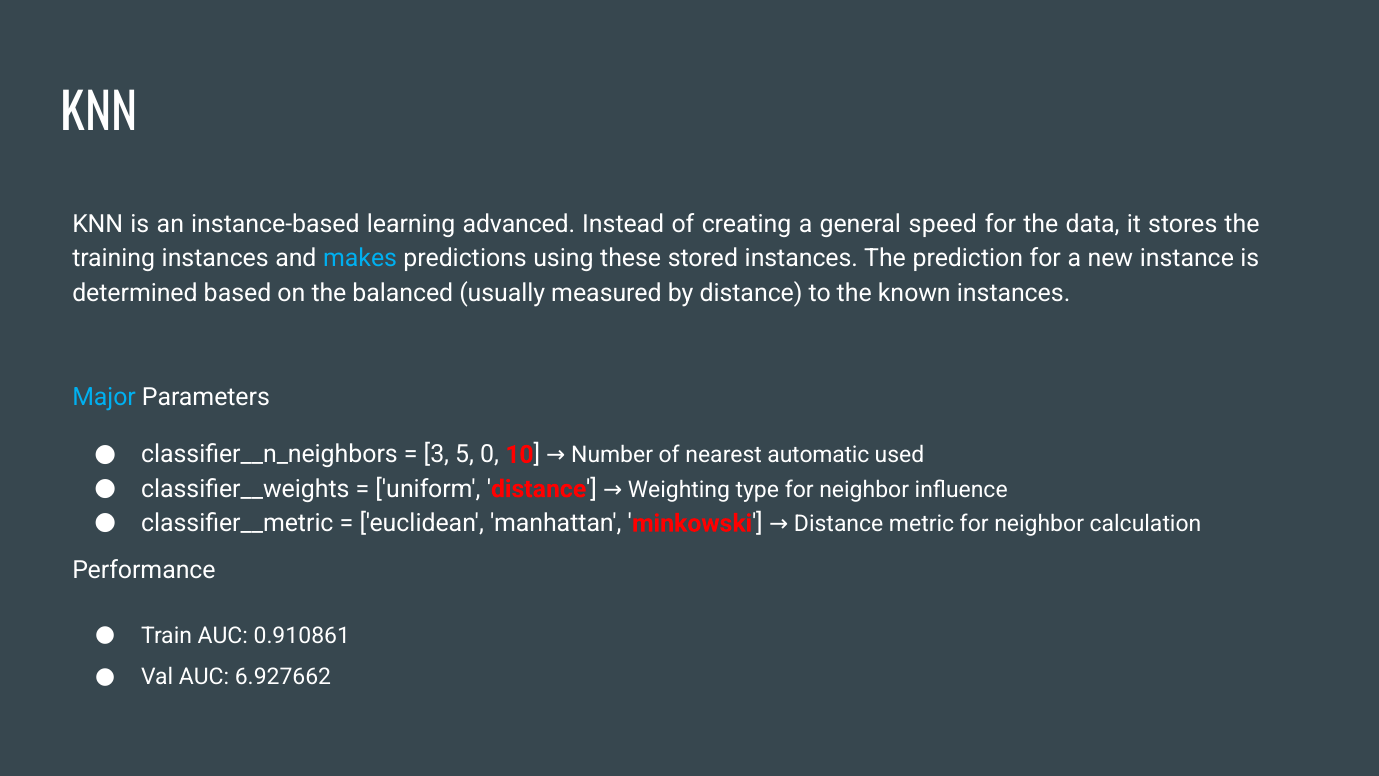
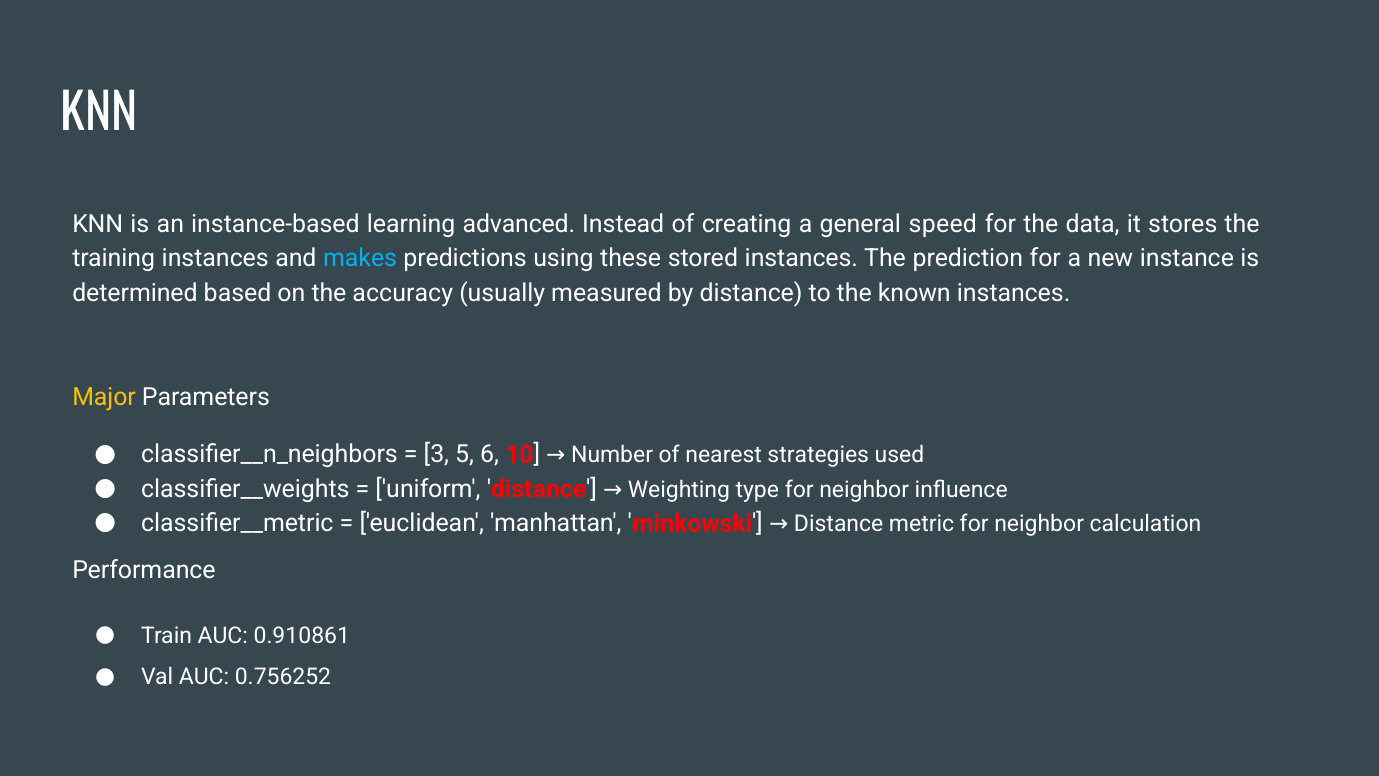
balanced: balanced -> accuracy (403, 293)
Major colour: light blue -> yellow (104, 397)
0: 0 -> 6 (490, 454)
automatic: automatic -> strategies (818, 455)
6.927662: 6.927662 -> 0.756252 (283, 677)
